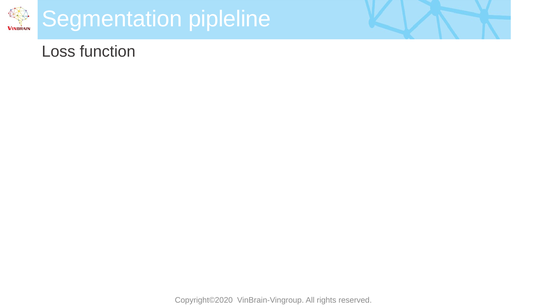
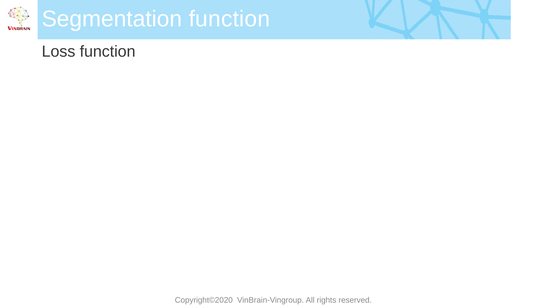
Segmentation pipleline: pipleline -> function (229, 19)
